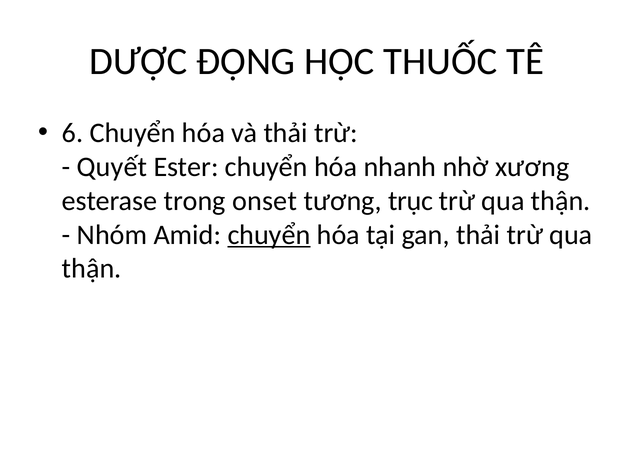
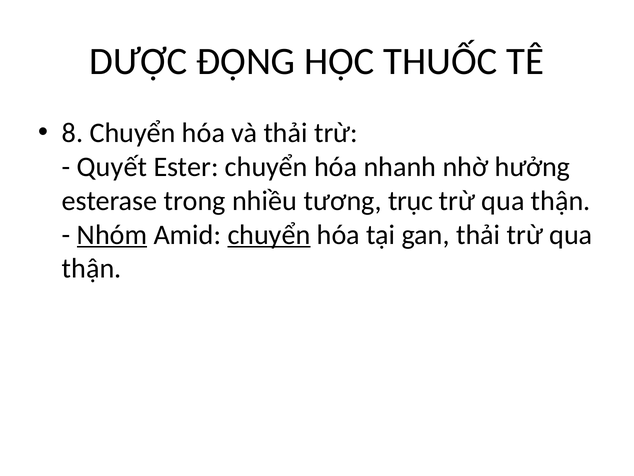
6: 6 -> 8 (73, 133)
xương: xương -> hưởng (533, 167)
onset: onset -> nhiều (265, 201)
Nhóm underline: none -> present (112, 234)
